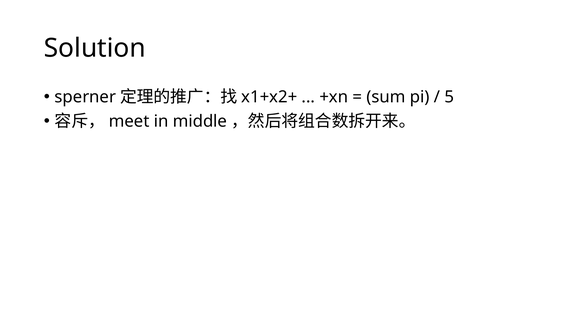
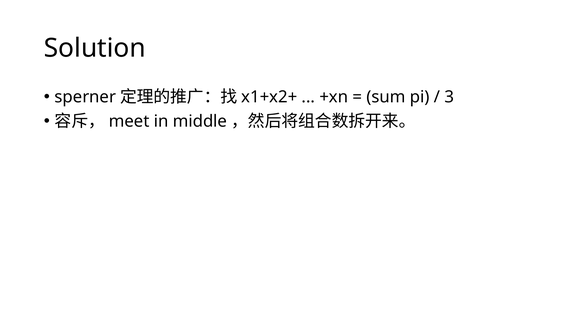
5: 5 -> 3 (449, 97)
